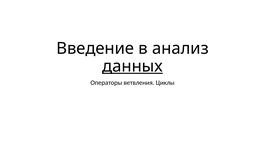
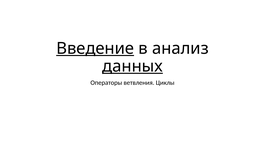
Введение underline: none -> present (95, 48)
